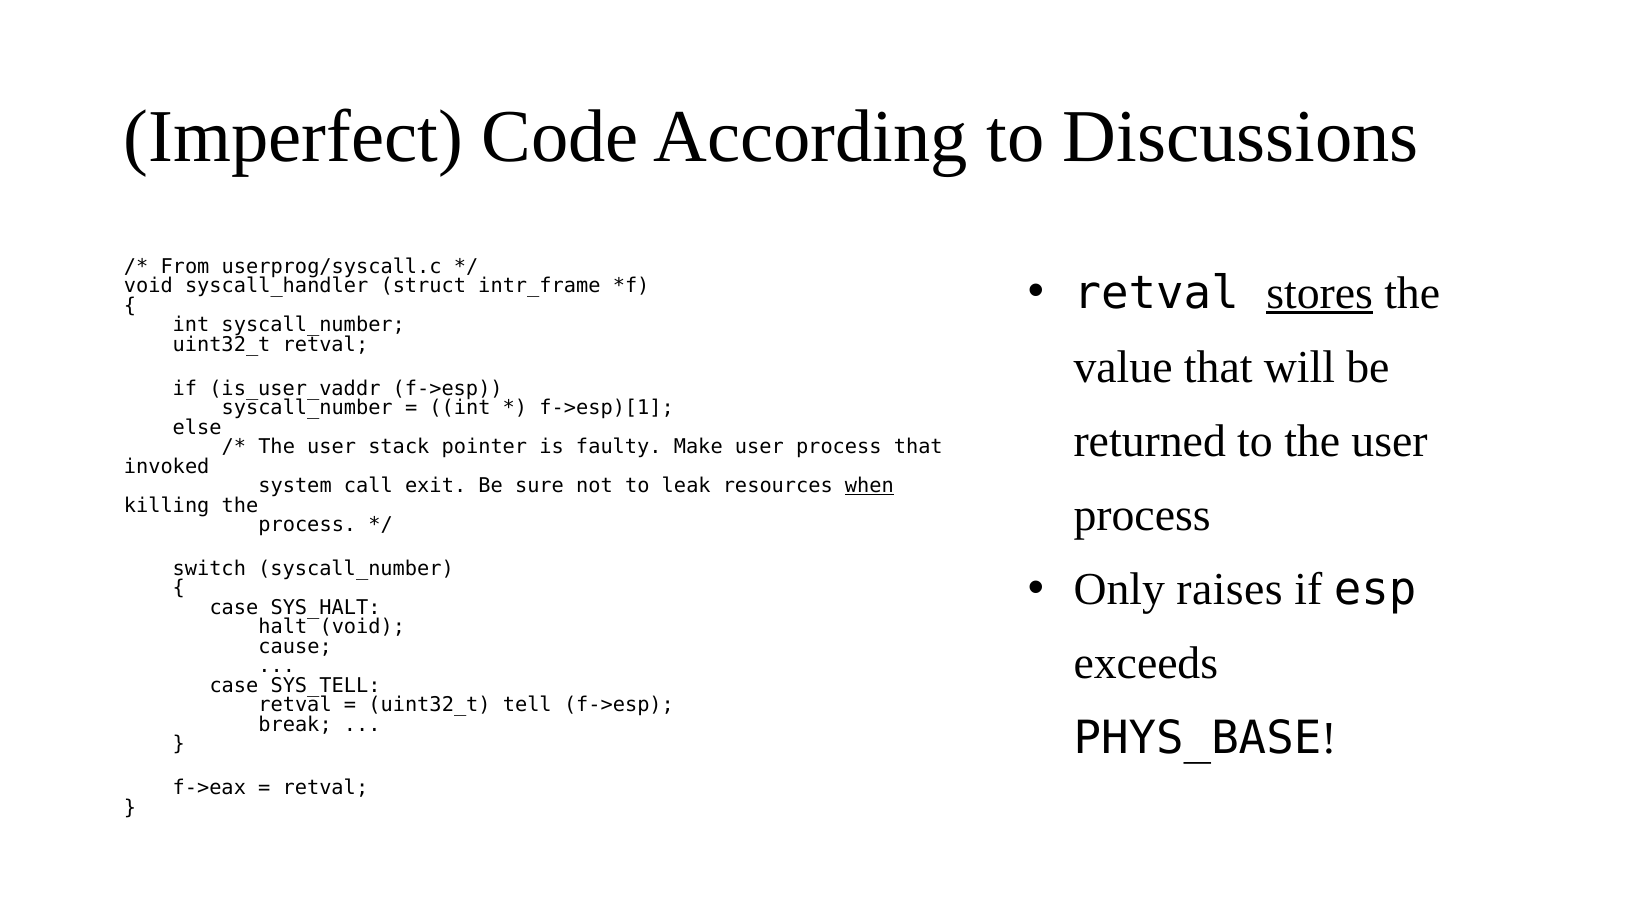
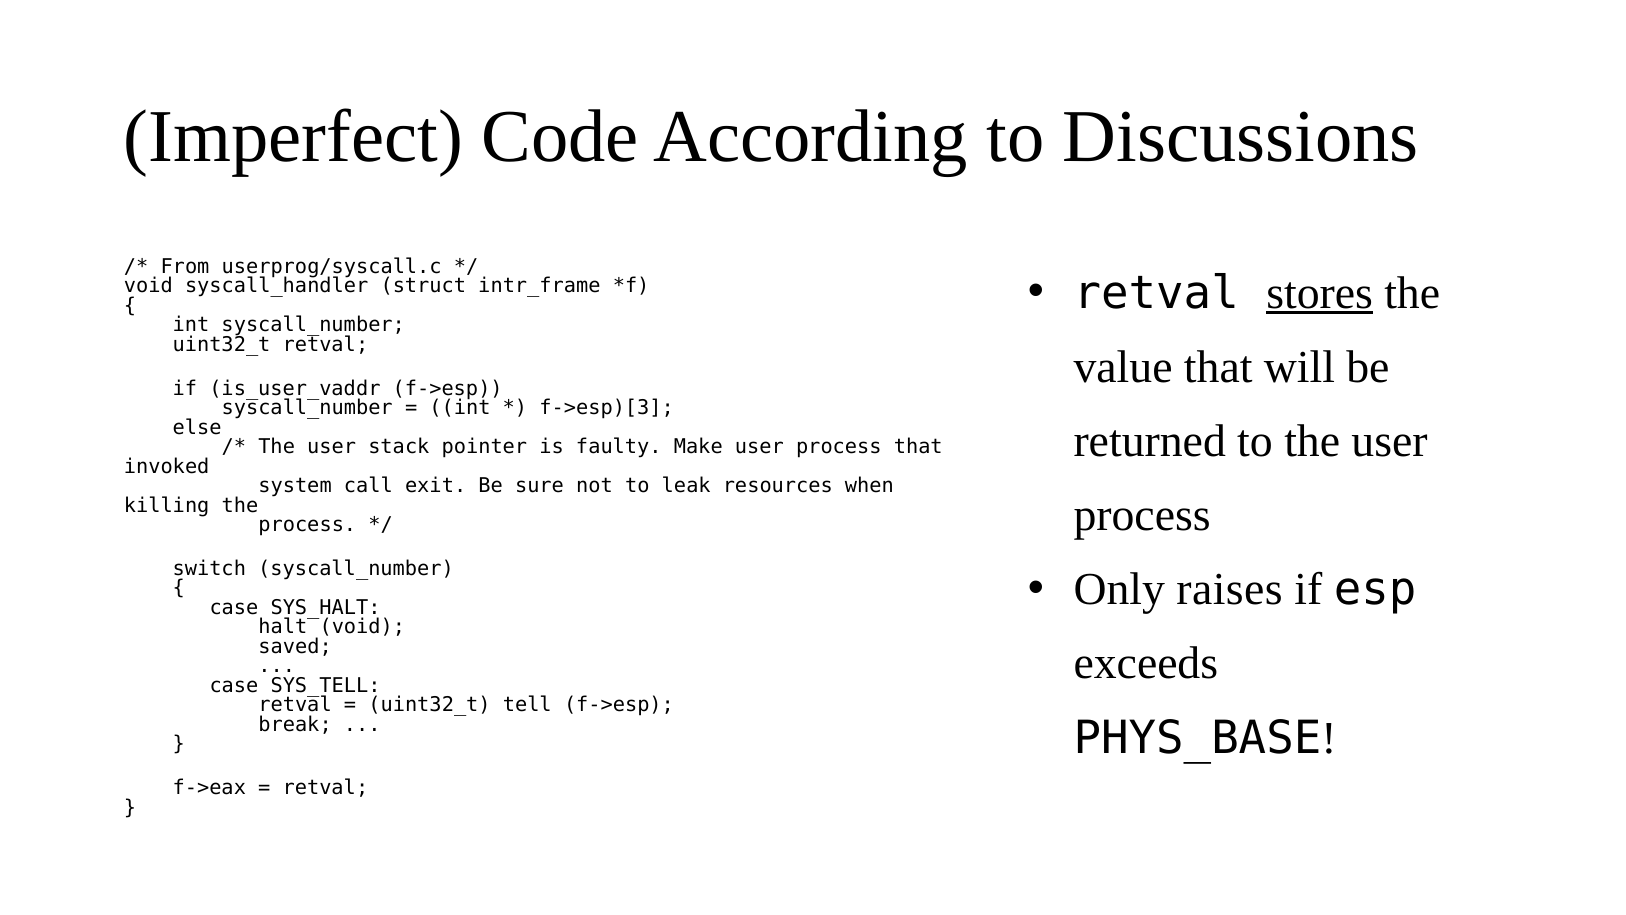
f->esp)[1: f->esp)[1 -> f->esp)[3 (607, 408)
when underline: present -> none (869, 486)
cause: cause -> saved (295, 646)
